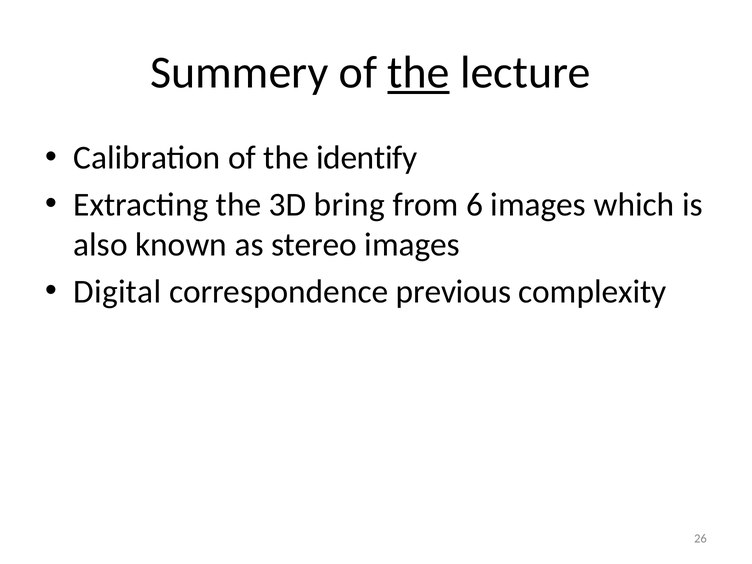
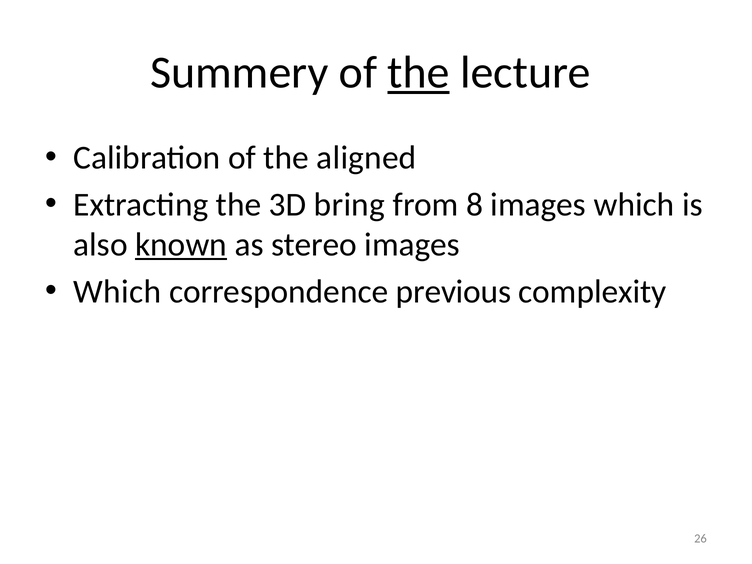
identify: identify -> aligned (366, 158)
6: 6 -> 8 (475, 205)
known underline: none -> present (181, 245)
Digital: Digital -> Which (117, 292)
